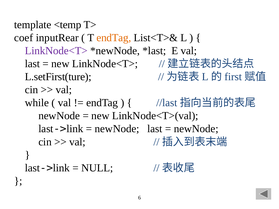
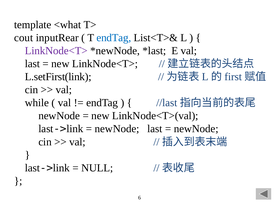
<temp: <temp -> <what (68, 25)
coef: coef -> cout (24, 38)
endTag colour: orange -> blue (114, 38)
L.setFirst(ture: L.setFirst(ture -> L.setFirst(link (58, 77)
